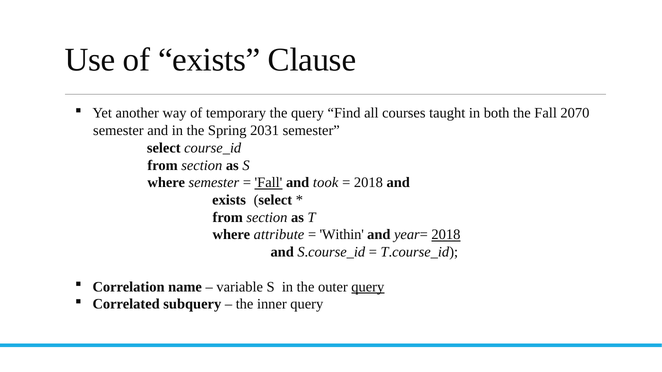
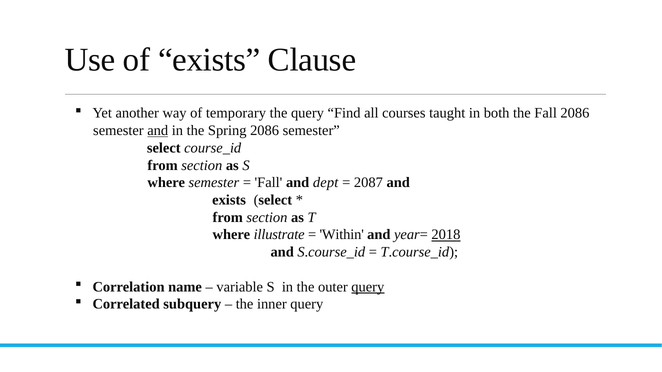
Fall 2070: 2070 -> 2086 (575, 113)
and underline: none -> present (158, 131)
Spring 2031: 2031 -> 2086 (265, 131)
Fall underline: present -> none (268, 183)
took: took -> dept (326, 183)
2018: 2018 -> 2087 (368, 183)
attribute: attribute -> illustrate (279, 235)
